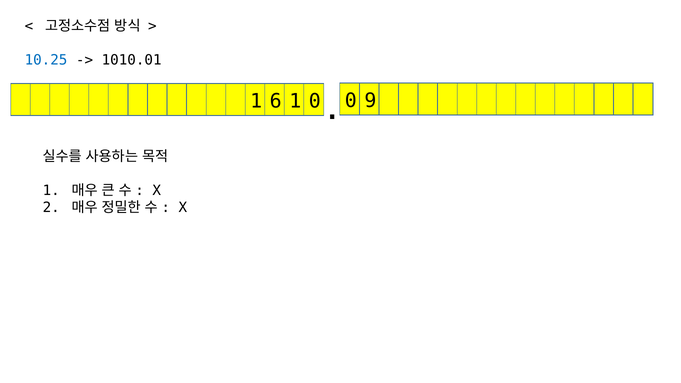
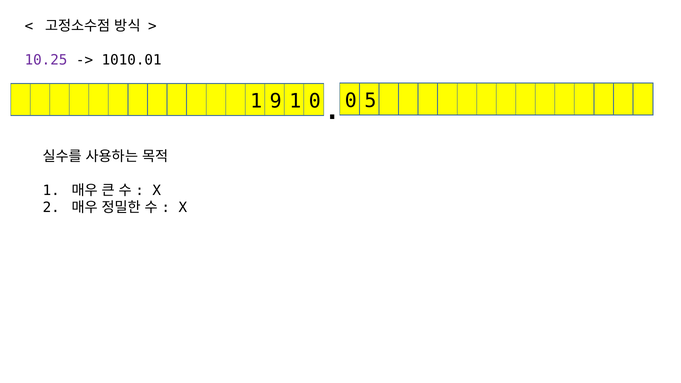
10.25 colour: blue -> purple (46, 60)
6: 6 -> 9 (276, 101)
9: 9 -> 5 (370, 100)
